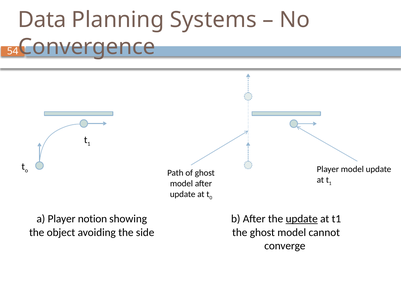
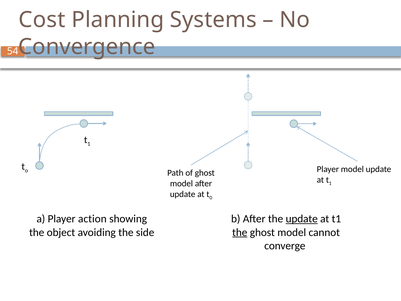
Data: Data -> Cost (42, 20)
notion: notion -> action (92, 219)
the underline: none -> present (240, 232)
